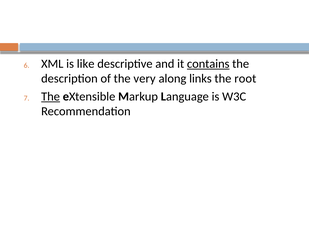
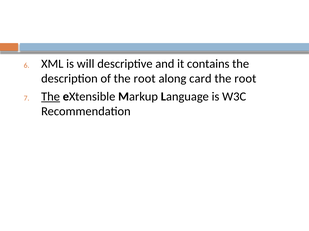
like: like -> will (86, 64)
contains underline: present -> none (208, 64)
of the very: very -> root (145, 79)
links: links -> card (200, 79)
